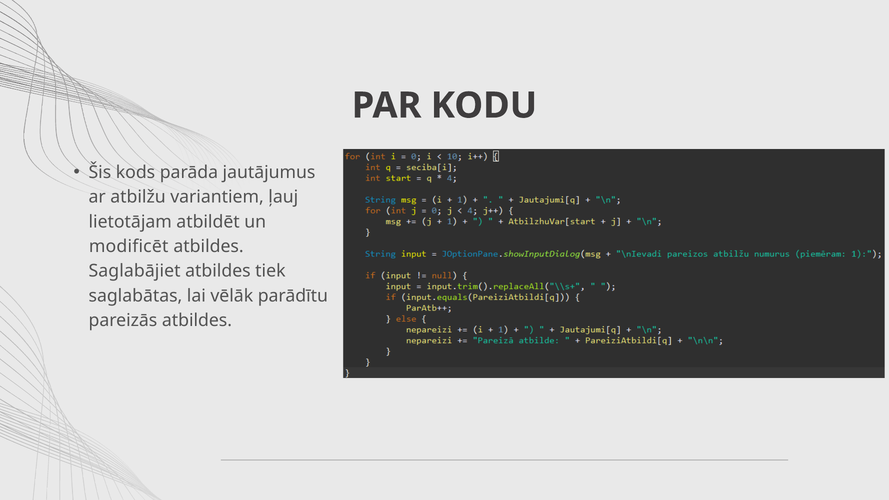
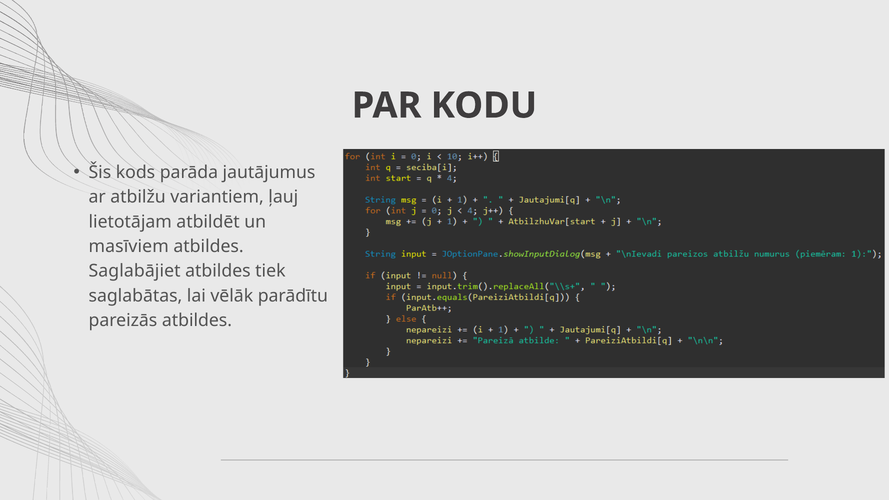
modificēt: modificēt -> masīviem (129, 246)
